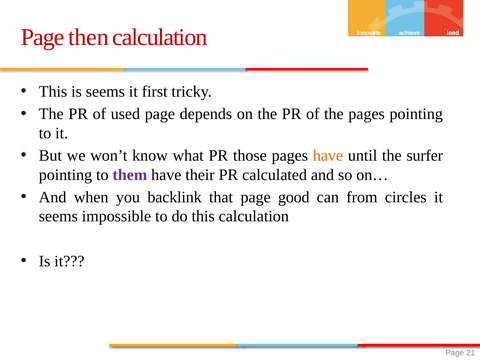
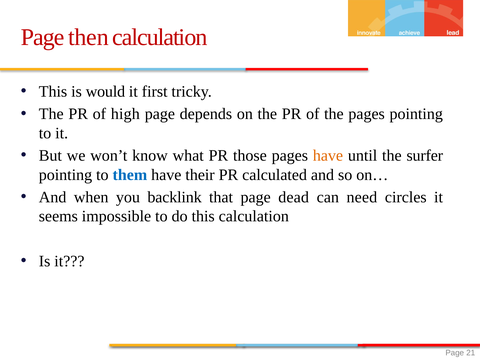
is seems: seems -> would (105, 92)
used: used -> high (125, 114)
them colour: purple -> blue (130, 175)
good: good -> dead (294, 197)
from: from -> need (362, 197)
